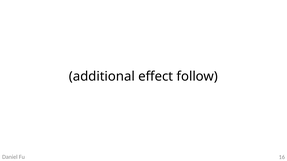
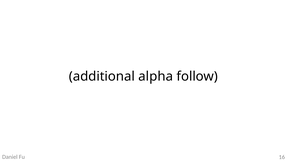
effect: effect -> alpha (156, 77)
